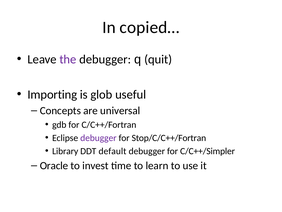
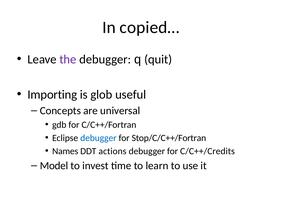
debugger colour: purple -> blue (98, 138)
Library: Library -> Names (65, 151)
default: default -> actions (112, 151)
C/C++/Simpler: C/C++/Simpler -> C/C++/Credits (207, 151)
Oracle: Oracle -> Model (54, 165)
